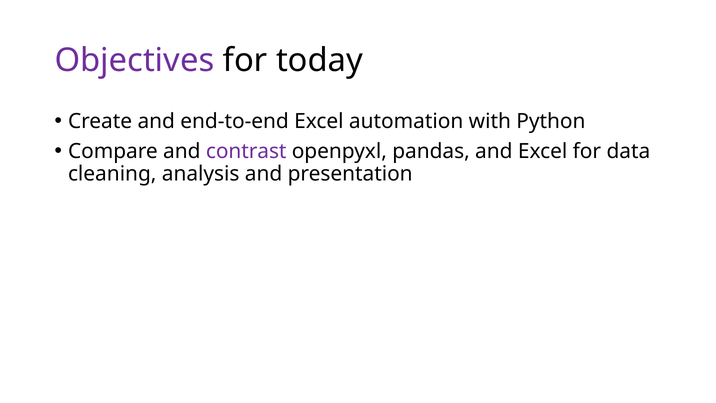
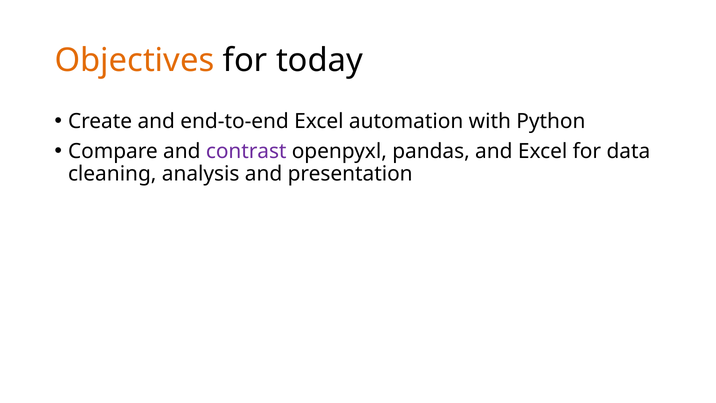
Objectives colour: purple -> orange (134, 60)
